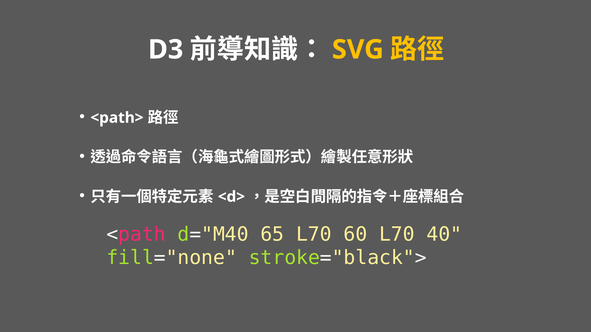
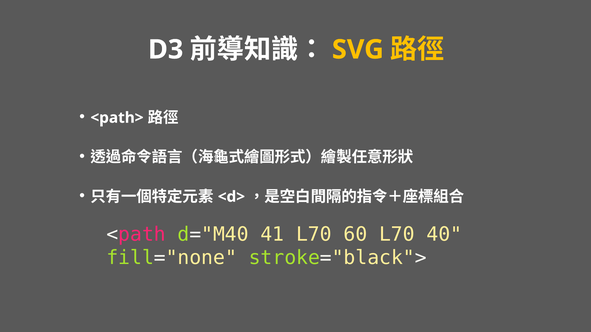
65: 65 -> 41 (272, 235)
